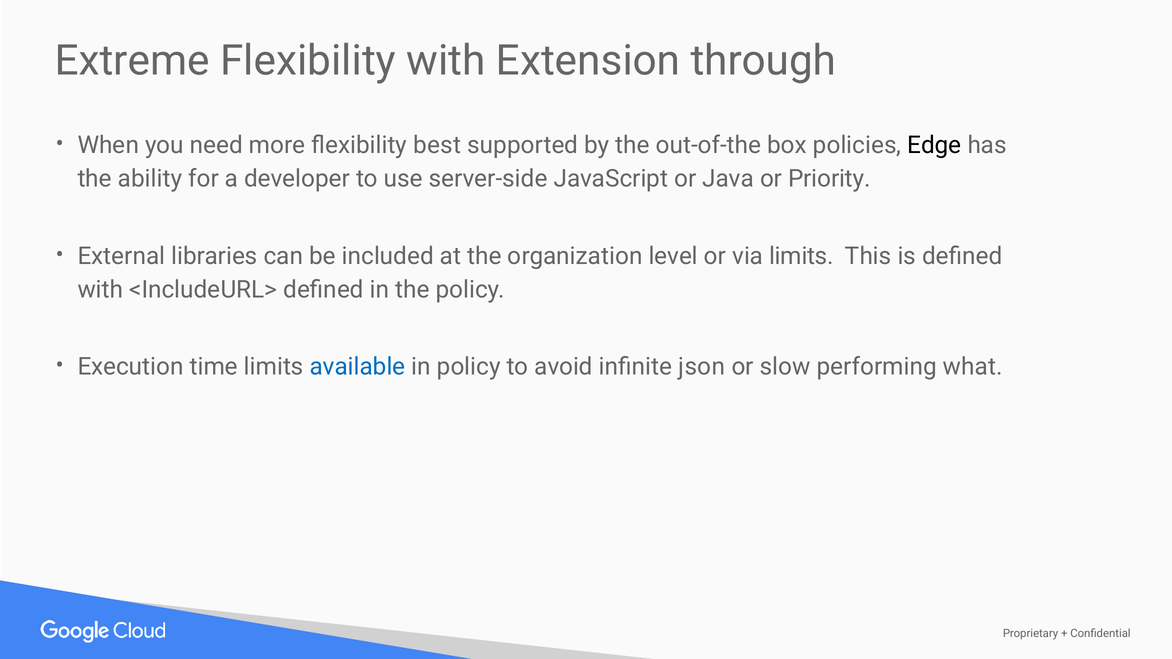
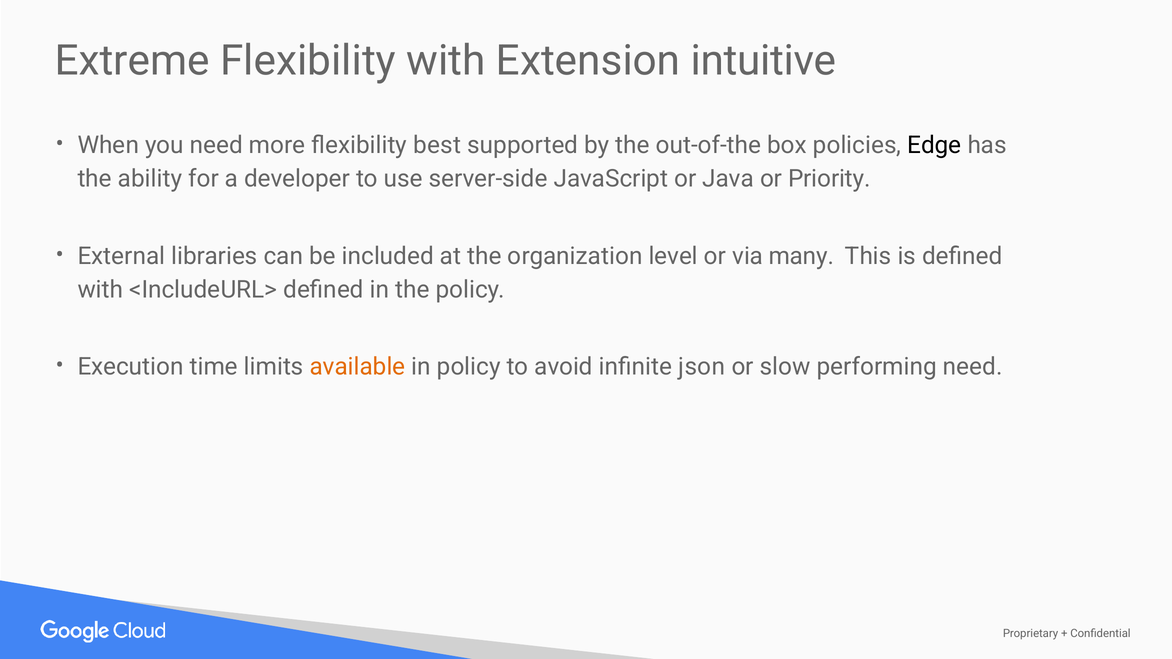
through: through -> intuitive (763, 61)
via limits: limits -> many (801, 256)
available colour: blue -> orange (358, 367)
performing what: what -> need (973, 367)
